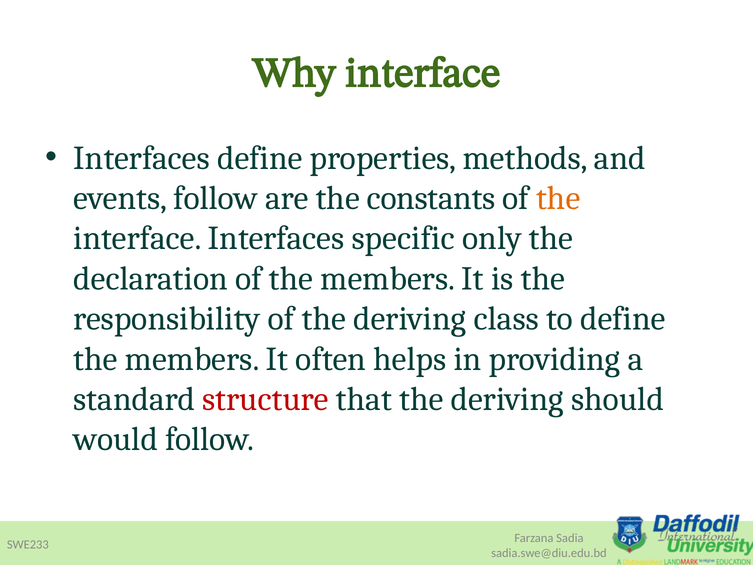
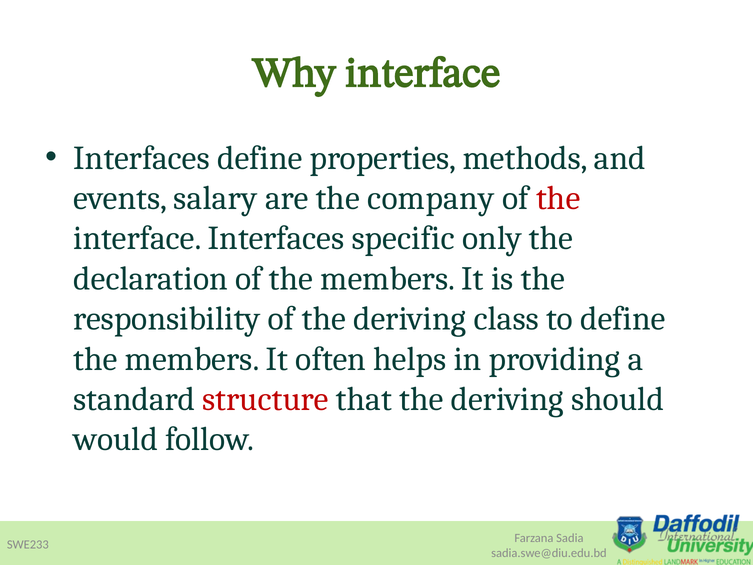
events follow: follow -> salary (215, 198)
constants: constants -> company (431, 198)
the colour: orange -> red (558, 198)
